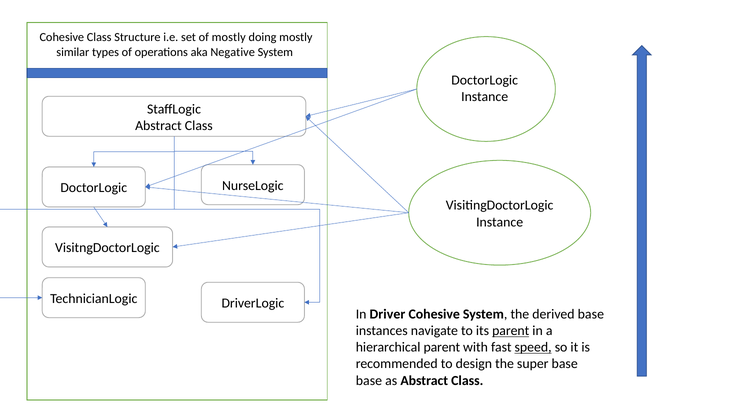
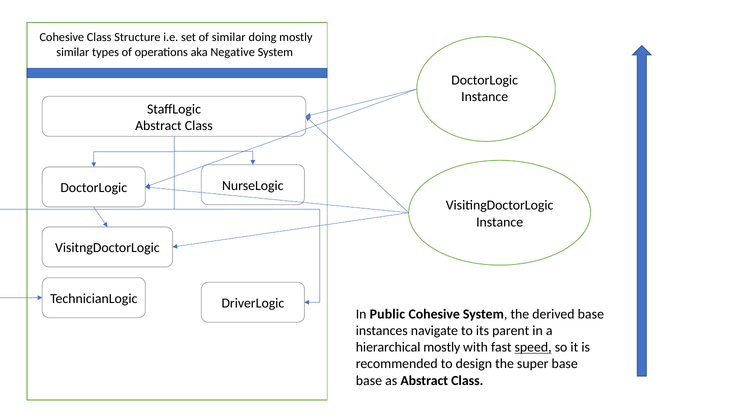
of mostly: mostly -> similar (229, 37)
Driver: Driver -> Public (387, 314)
parent underline: present -> none (511, 331)
hierarchical parent: parent -> mostly (442, 347)
